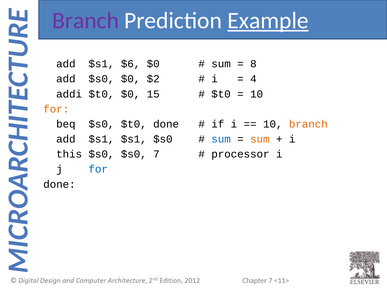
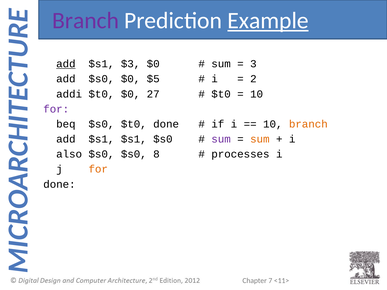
add underline: none -> present (66, 64)
$6: $6 -> $3 (131, 64)
8: 8 -> 3 (253, 64)
$2: $2 -> $5 (153, 79)
4: 4 -> 2 (253, 79)
15: 15 -> 27 (153, 94)
for colour: orange -> purple (56, 109)
sum colour: blue -> purple (221, 139)
this: this -> also (69, 154)
$s0 7: 7 -> 8 (156, 154)
processor: processor -> processes (240, 154)
for colour: blue -> orange (98, 169)
